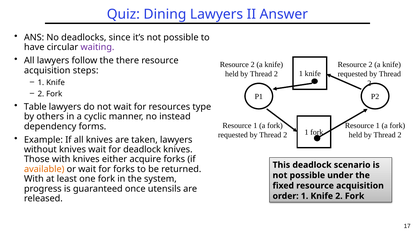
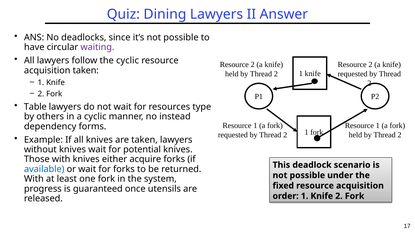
the there: there -> cyclic (128, 61)
acquisition steps: steps -> taken (86, 71)
for deadlock: deadlock -> potential (142, 150)
available colour: orange -> blue (44, 169)
